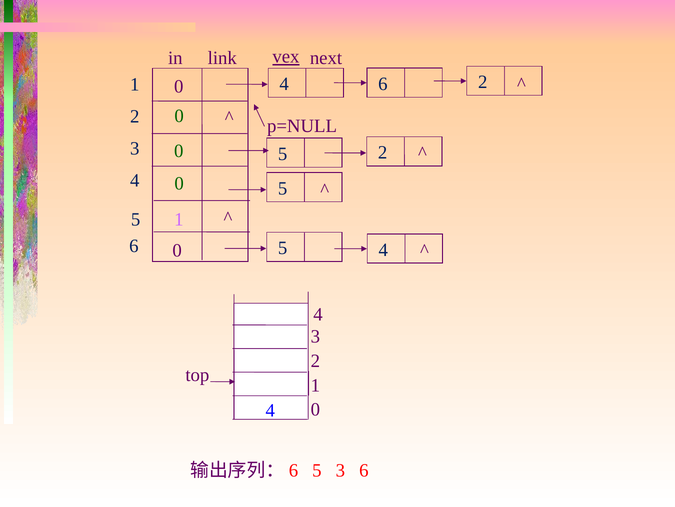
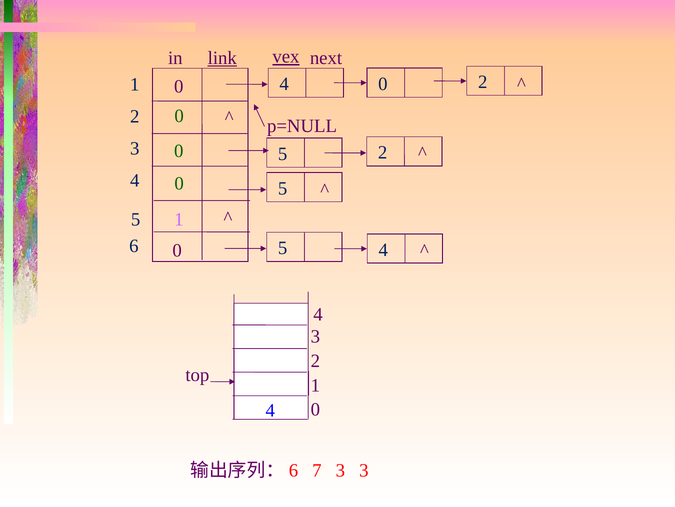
link underline: none -> present (222, 58)
6: 6 -> 0 (383, 84)
5: 5 -> 7 (317, 470)
6: 6 -> 3 (364, 470)
